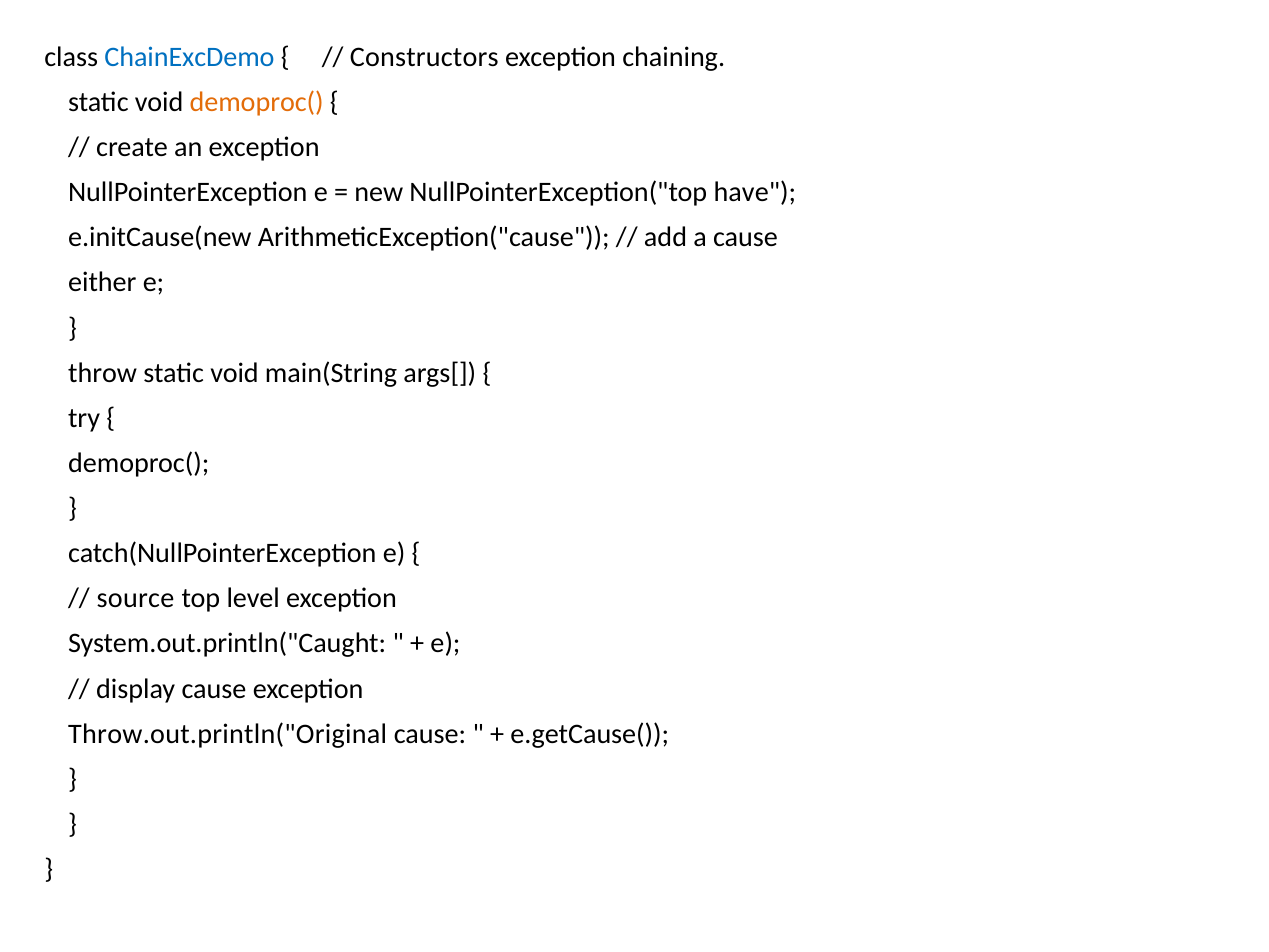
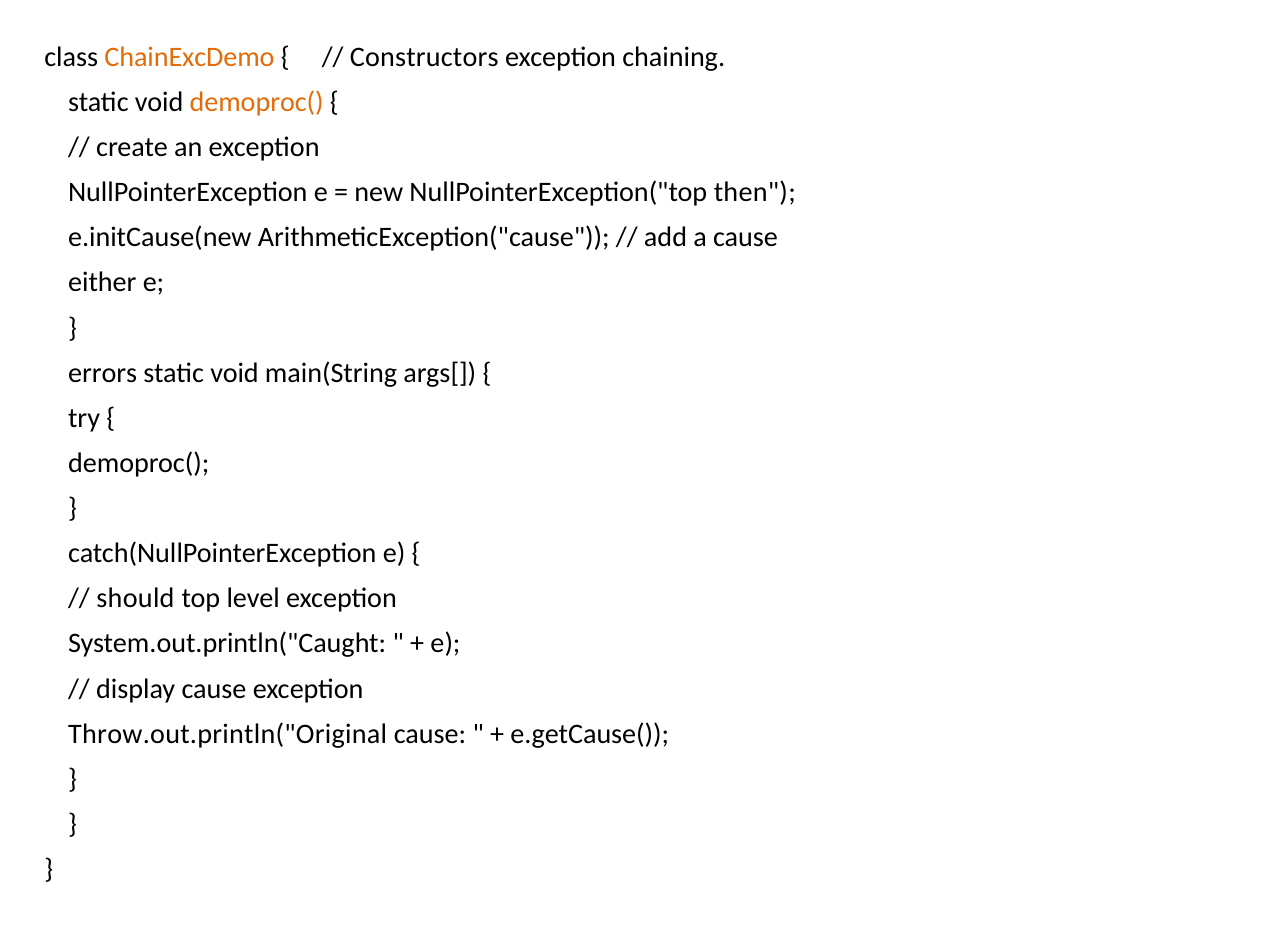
ChainExcDemo colour: blue -> orange (189, 57)
have: have -> then (755, 192)
throw: throw -> errors (103, 373)
source: source -> should (135, 598)
